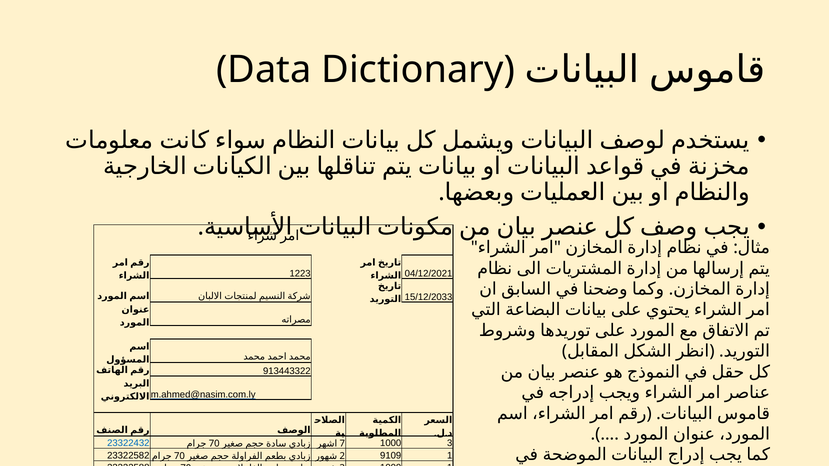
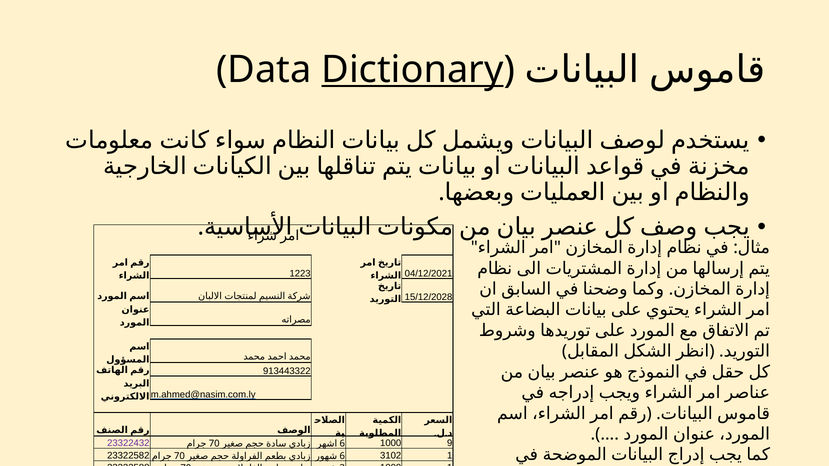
Dictionary underline: none -> present (412, 70)
15/12/2033: 15/12/2033 -> 15/12/2028 (429, 297)
23322432 colour: blue -> purple (128, 443)
7: 7 -> 6 (342, 444)
1000 3: 3 -> 9 (450, 443)
2: 2 -> 6 (342, 456)
9109: 9109 -> 3102 (391, 456)
